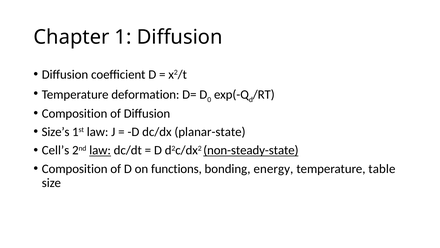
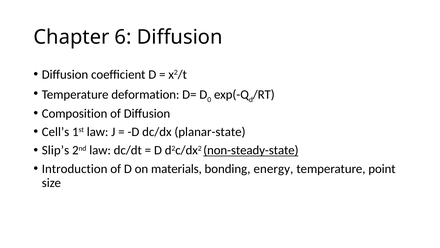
1: 1 -> 6 (123, 37)
Size’s: Size’s -> Cell’s (56, 132)
Cell’s: Cell’s -> Slip’s (55, 150)
law underline: present -> none (100, 150)
Composition: Composition -> Introduction (75, 169)
functions: functions -> materials (176, 169)
table: table -> point (382, 169)
